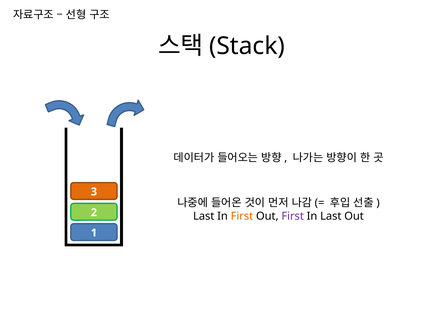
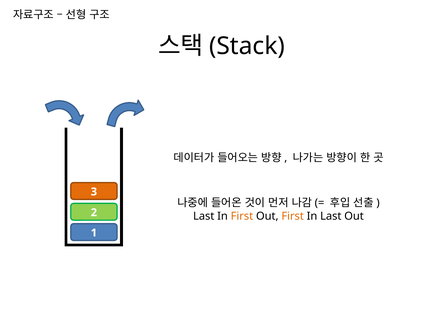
First colour: purple -> orange (293, 216)
